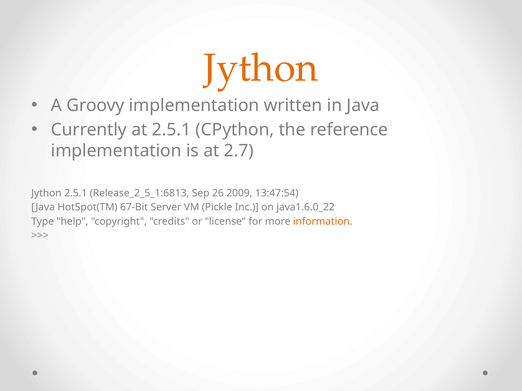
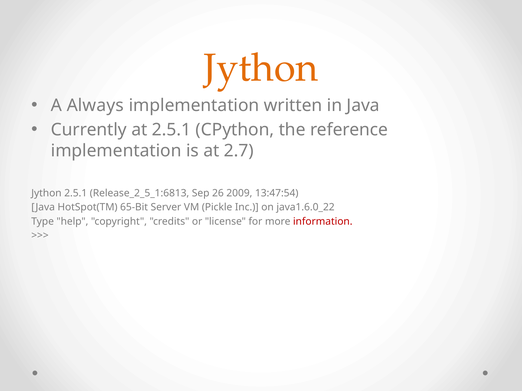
Groovy: Groovy -> Always (95, 106)
67-Bit: 67-Bit -> 65-Bit (134, 207)
information colour: orange -> red (323, 222)
